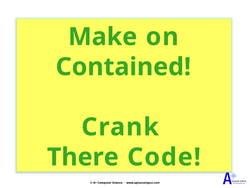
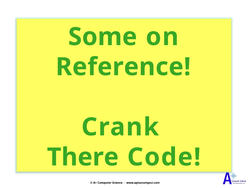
Make: Make -> Some (103, 37)
Contained: Contained -> Reference (123, 67)
